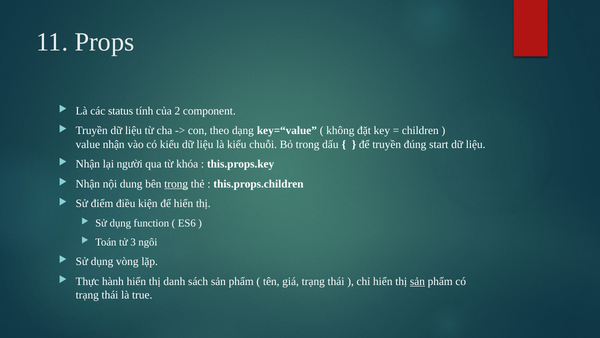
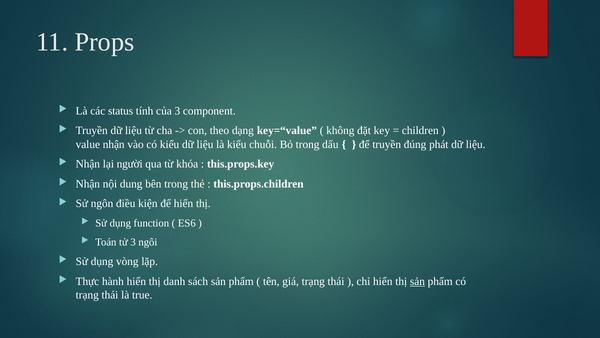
của 2: 2 -> 3 (177, 111)
start: start -> phát (439, 144)
trong underline: present -> none (176, 184)
điểm: điểm -> ngôn (102, 203)
